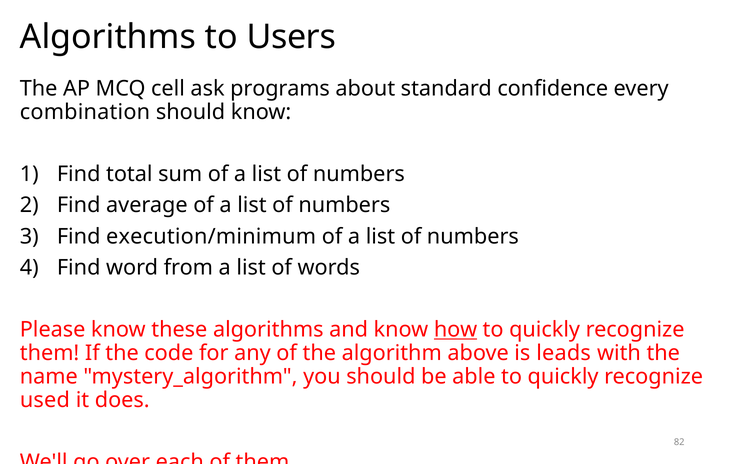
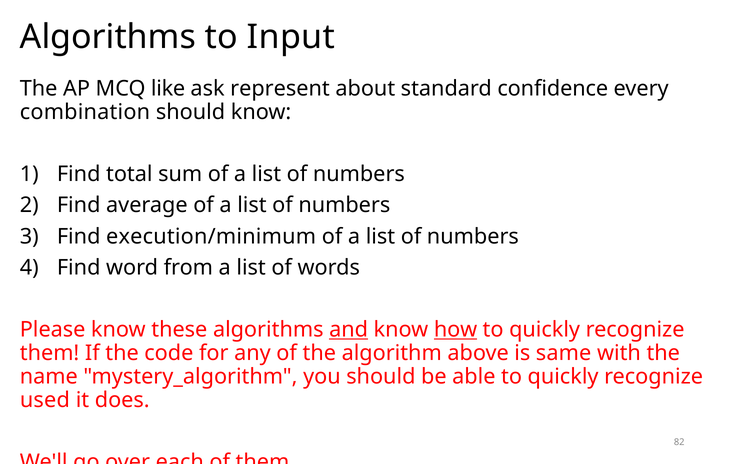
Users: Users -> Input (291, 37)
cell: cell -> like (168, 89)
programs: programs -> represent (280, 89)
and underline: none -> present (349, 330)
leads: leads -> same (564, 353)
